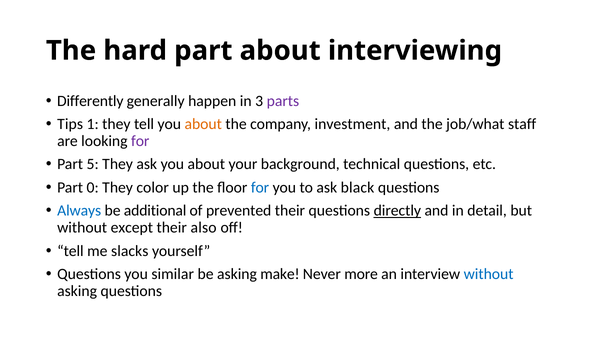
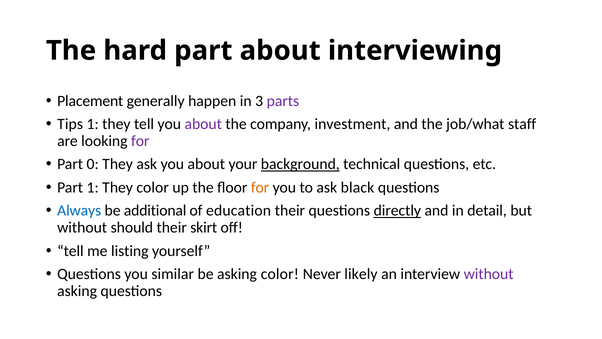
Differently: Differently -> Placement (90, 101)
about colour: orange -> purple (203, 124)
5: 5 -> 0 (93, 164)
background underline: none -> present (300, 164)
Part 0: 0 -> 1 (93, 187)
for colour: blue -> orange (260, 187)
prevented: prevented -> education (239, 210)
except: except -> should (132, 227)
also: also -> skirt (204, 227)
slacks: slacks -> listing (130, 251)
asking make: make -> color (280, 274)
more: more -> likely (361, 274)
without colour: blue -> purple (489, 274)
